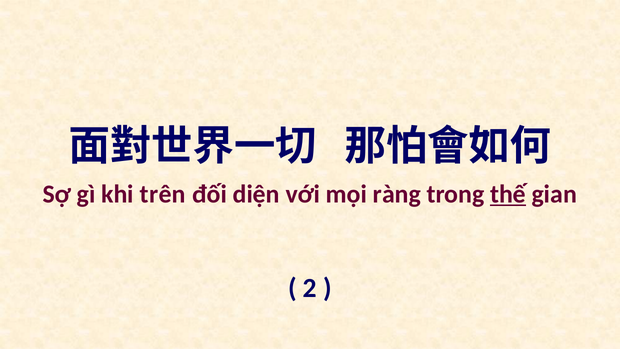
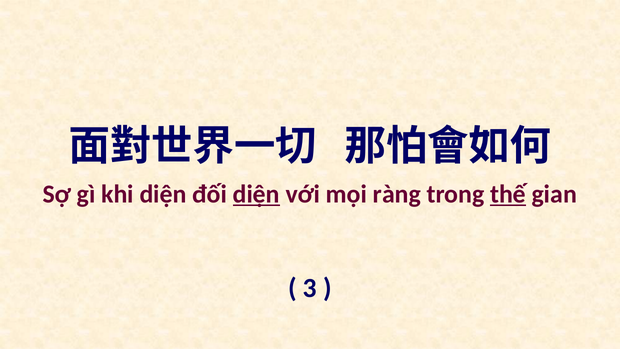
khi trên: trên -> diện (163, 194)
diện underline: none -> present (256, 194)
2: 2 -> 3 (310, 288)
